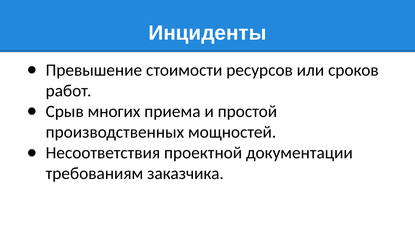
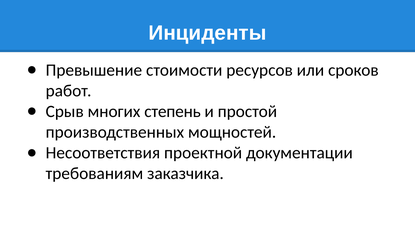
приема: приема -> степень (173, 112)
